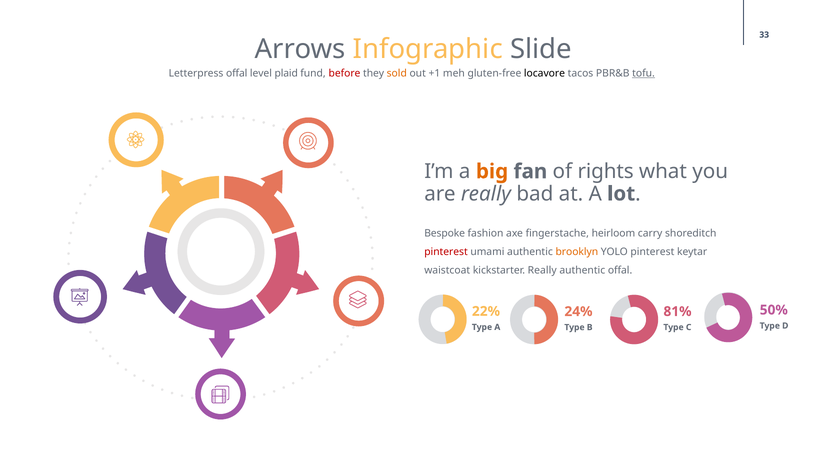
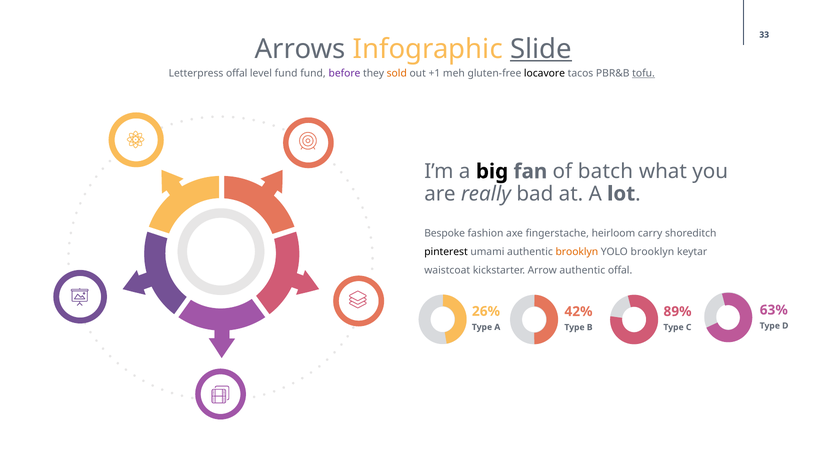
Slide underline: none -> present (541, 49)
level plaid: plaid -> fund (286, 74)
before colour: red -> purple (345, 74)
big colour: orange -> black (492, 172)
rights: rights -> batch (605, 172)
pinterest colour: red -> black (446, 252)
YOLO pinterest: pinterest -> brooklyn (652, 252)
kickstarter Really: Really -> Arrow (542, 271)
50%: 50% -> 63% (774, 310)
22%: 22% -> 26% (486, 312)
81%: 81% -> 89% (677, 312)
24%: 24% -> 42% (578, 312)
